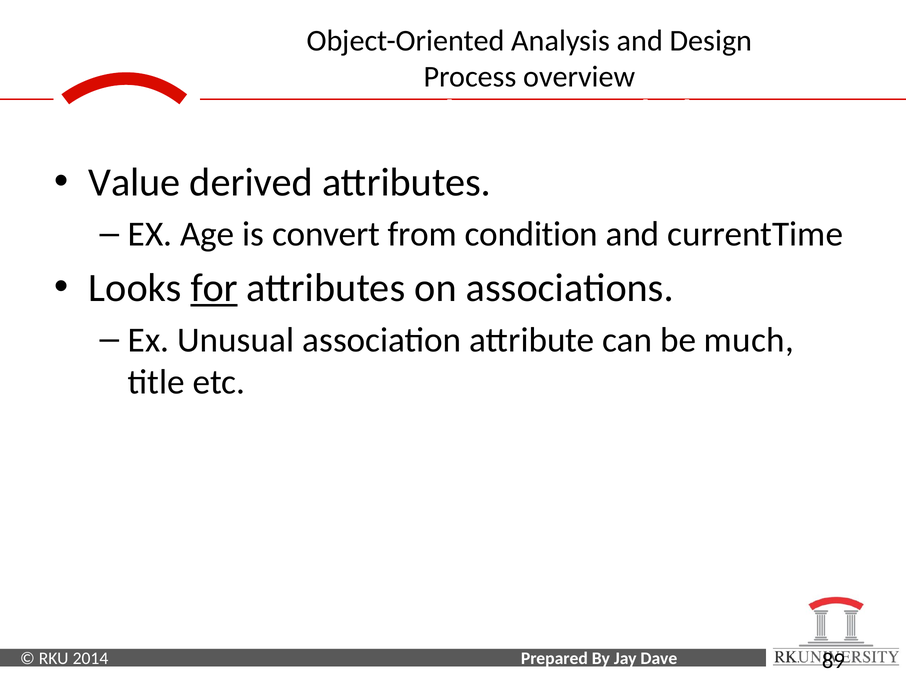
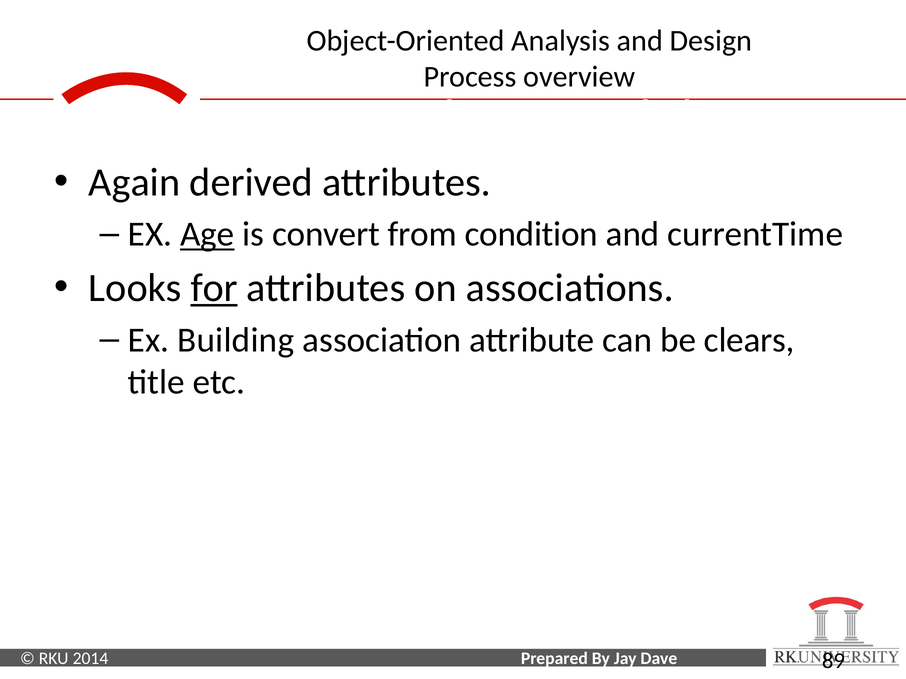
Value: Value -> Again (134, 182)
Age underline: none -> present (207, 235)
Unusual: Unusual -> Building (236, 340)
much: much -> clears (749, 340)
